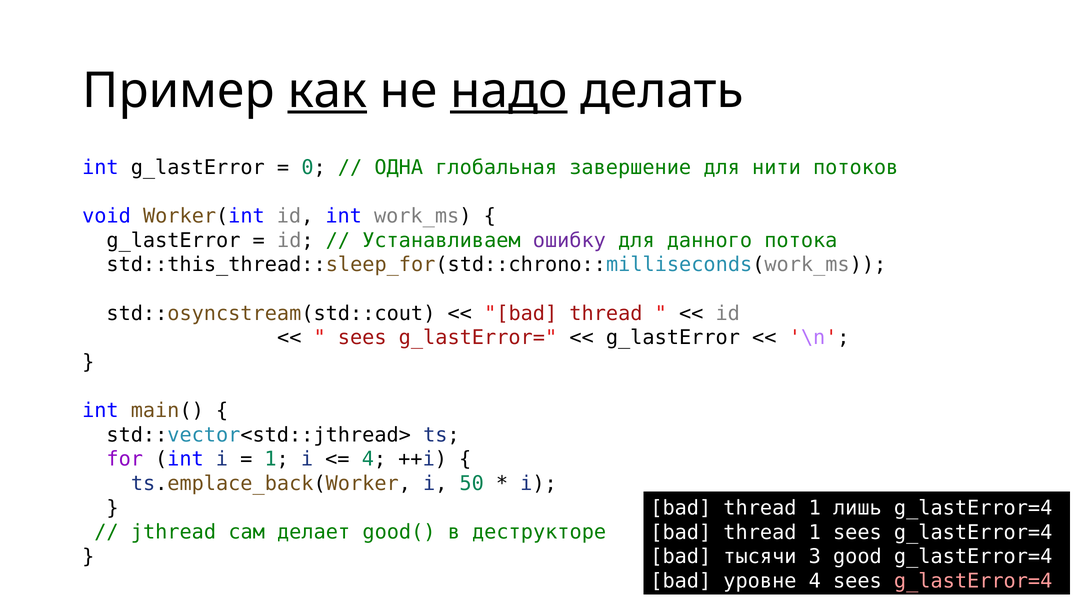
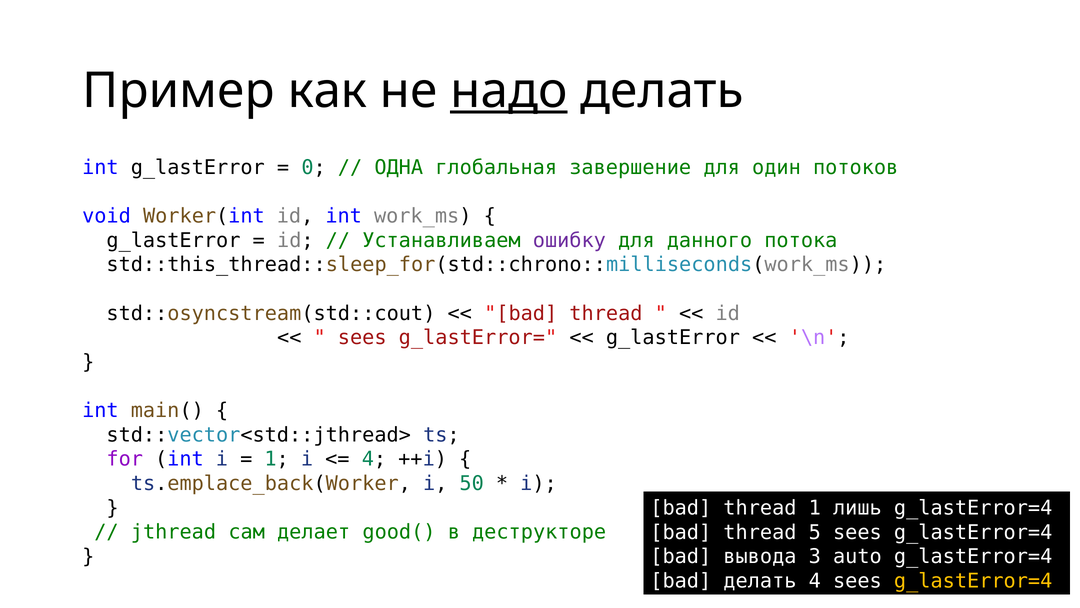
как underline: present -> none (327, 91)
нити: нити -> один (776, 167)
1: 1 -> 5 (815, 532)
тысячи: тысячи -> вывода (760, 556)
good: good -> auto (857, 556)
bad уровне: уровне -> делать (760, 581)
g_lastError=4 colour: pink -> yellow (973, 581)
